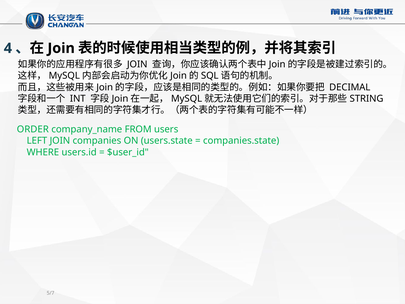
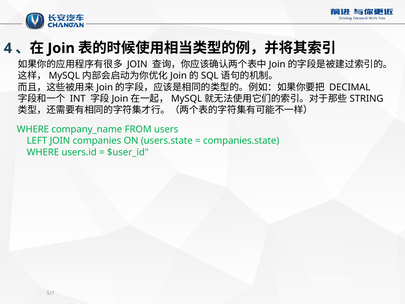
ORDER: ORDER -> WHERE (33, 129)
